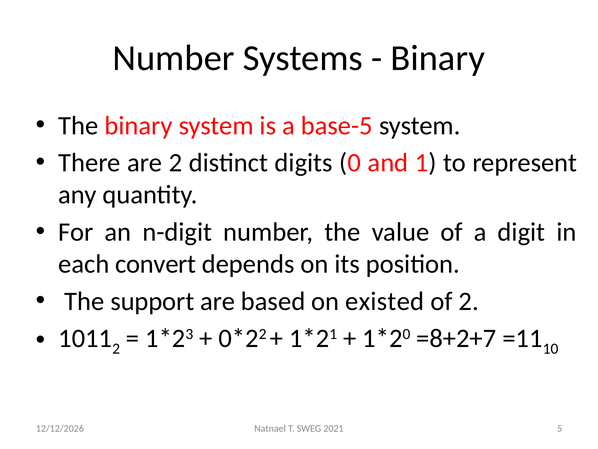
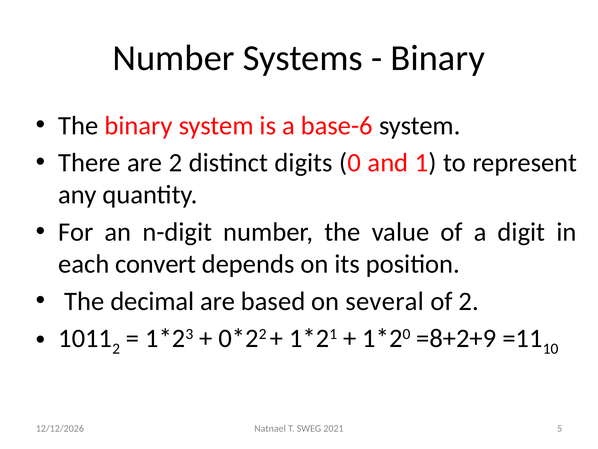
base-5: base-5 -> base-6 (337, 125)
support: support -> decimal (152, 301)
existed: existed -> several (385, 301)
=8+2+7: =8+2+7 -> =8+2+9 (456, 338)
